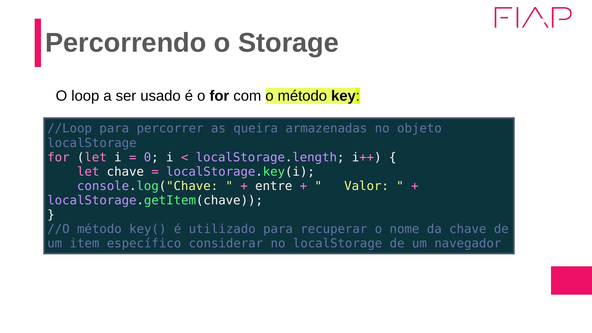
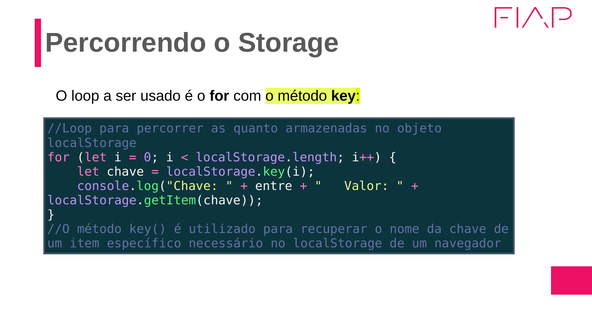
queira: queira -> quanto (256, 129)
considerar: considerar -> necessário (226, 243)
